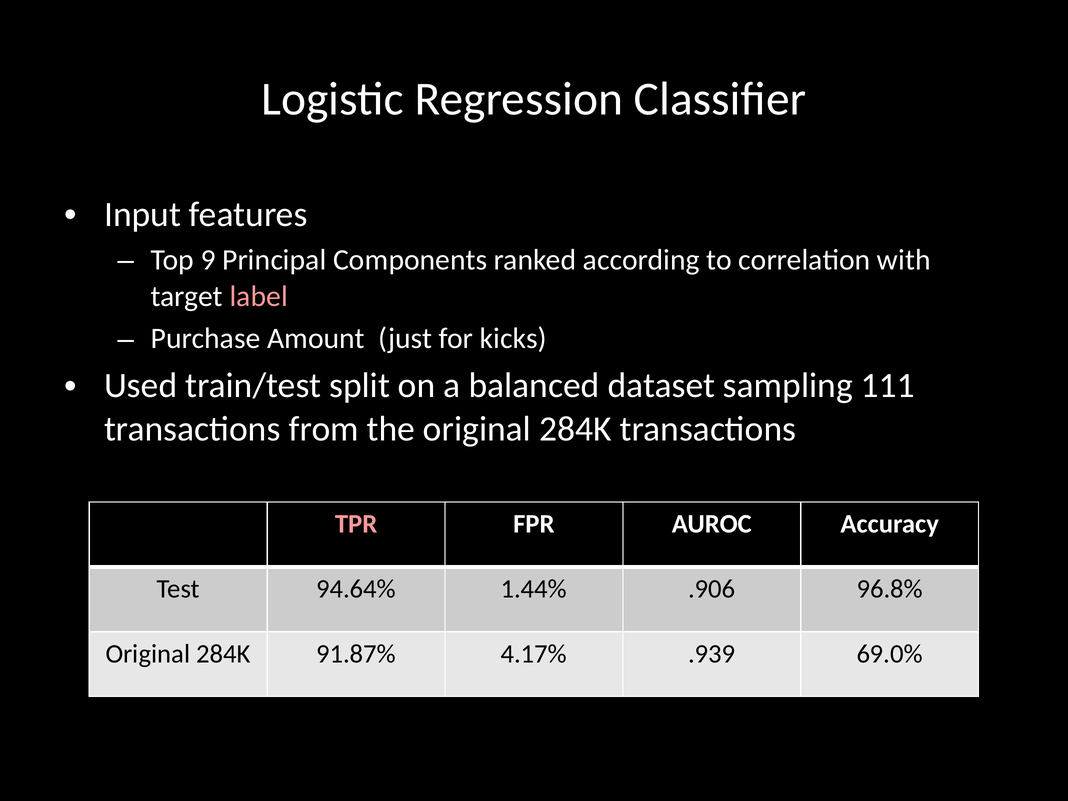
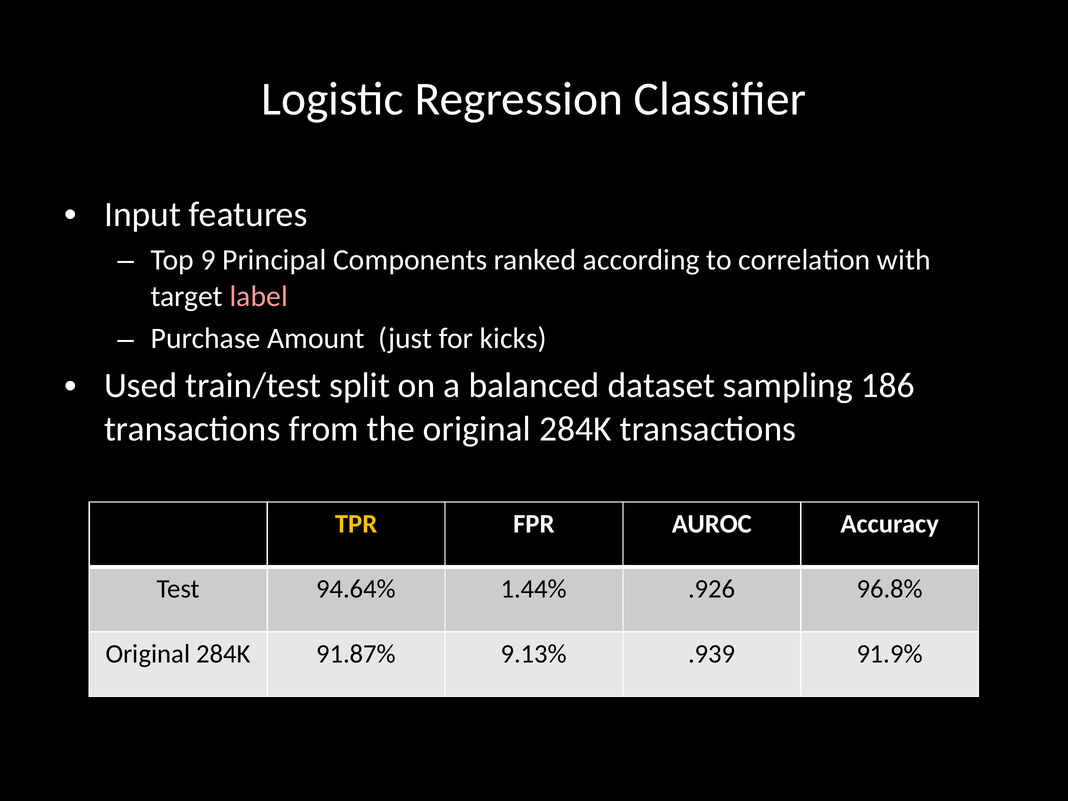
111: 111 -> 186 (888, 386)
TPR colour: pink -> yellow (356, 524)
.906: .906 -> .926 (712, 589)
4.17%: 4.17% -> 9.13% (534, 654)
69.0%: 69.0% -> 91.9% (890, 654)
